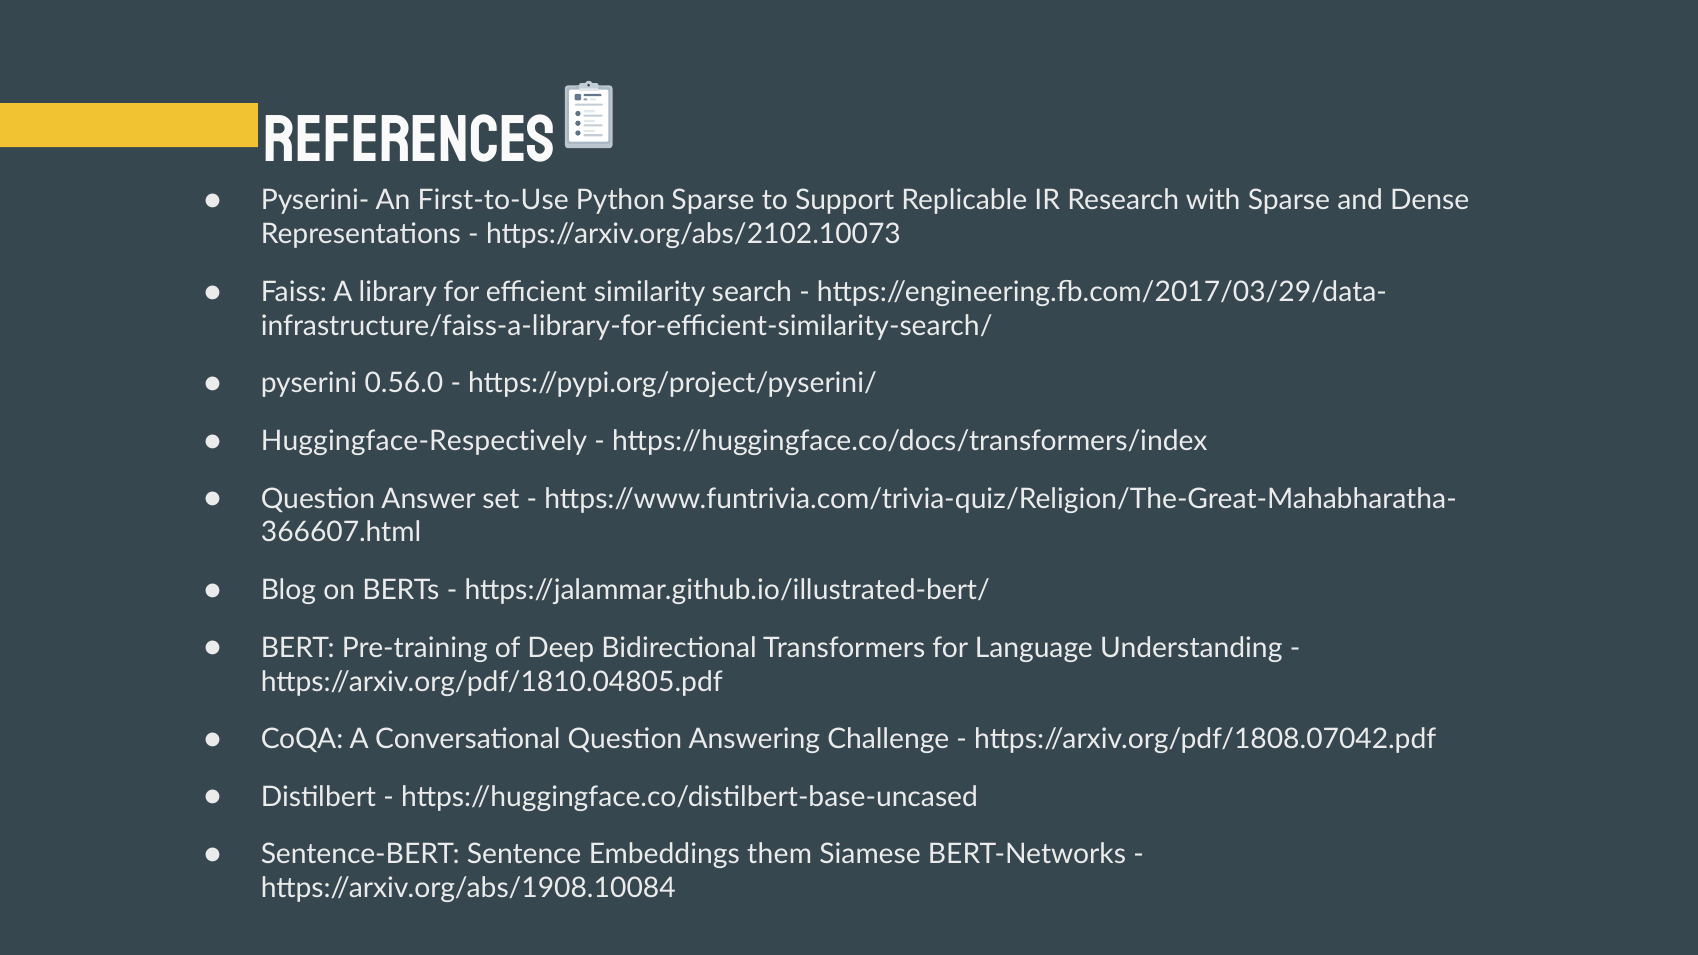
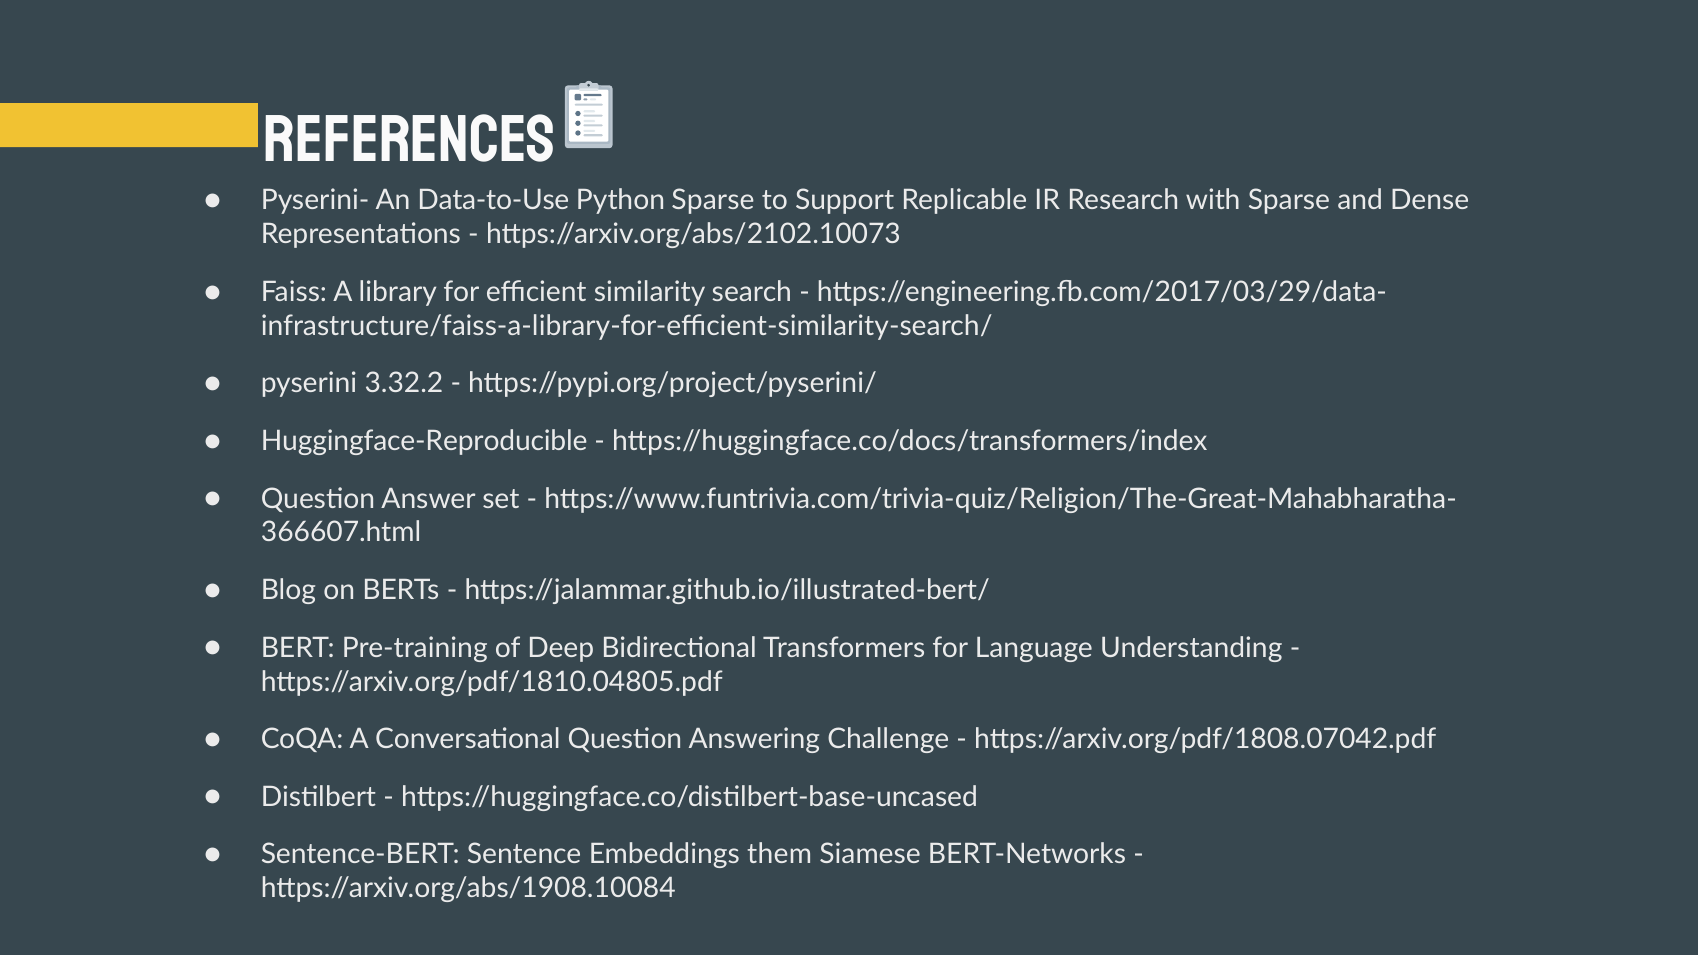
First-to-Use: First-to-Use -> Data-to-Use (493, 201)
0.56.0: 0.56.0 -> 3.32.2 (404, 384)
Huggingface-Respectively: Huggingface-Respectively -> Huggingface-Reproducible (424, 441)
